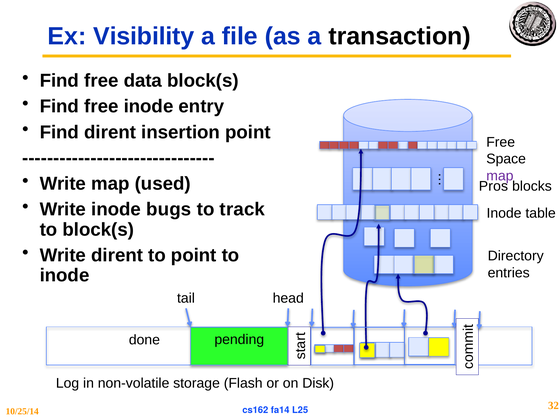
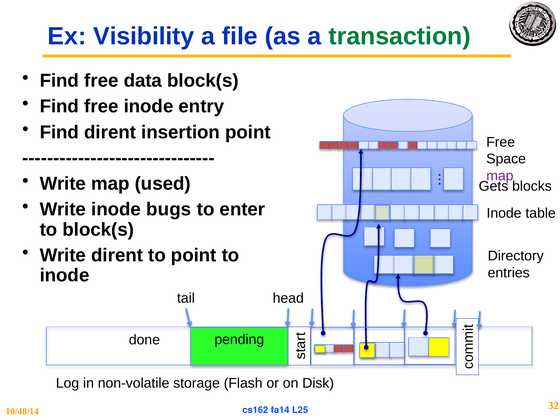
transaction colour: black -> green (400, 36)
Pros: Pros -> Gets (493, 186)
track: track -> enter (242, 209)
10/25/14: 10/25/14 -> 10/48/14 (22, 411)
